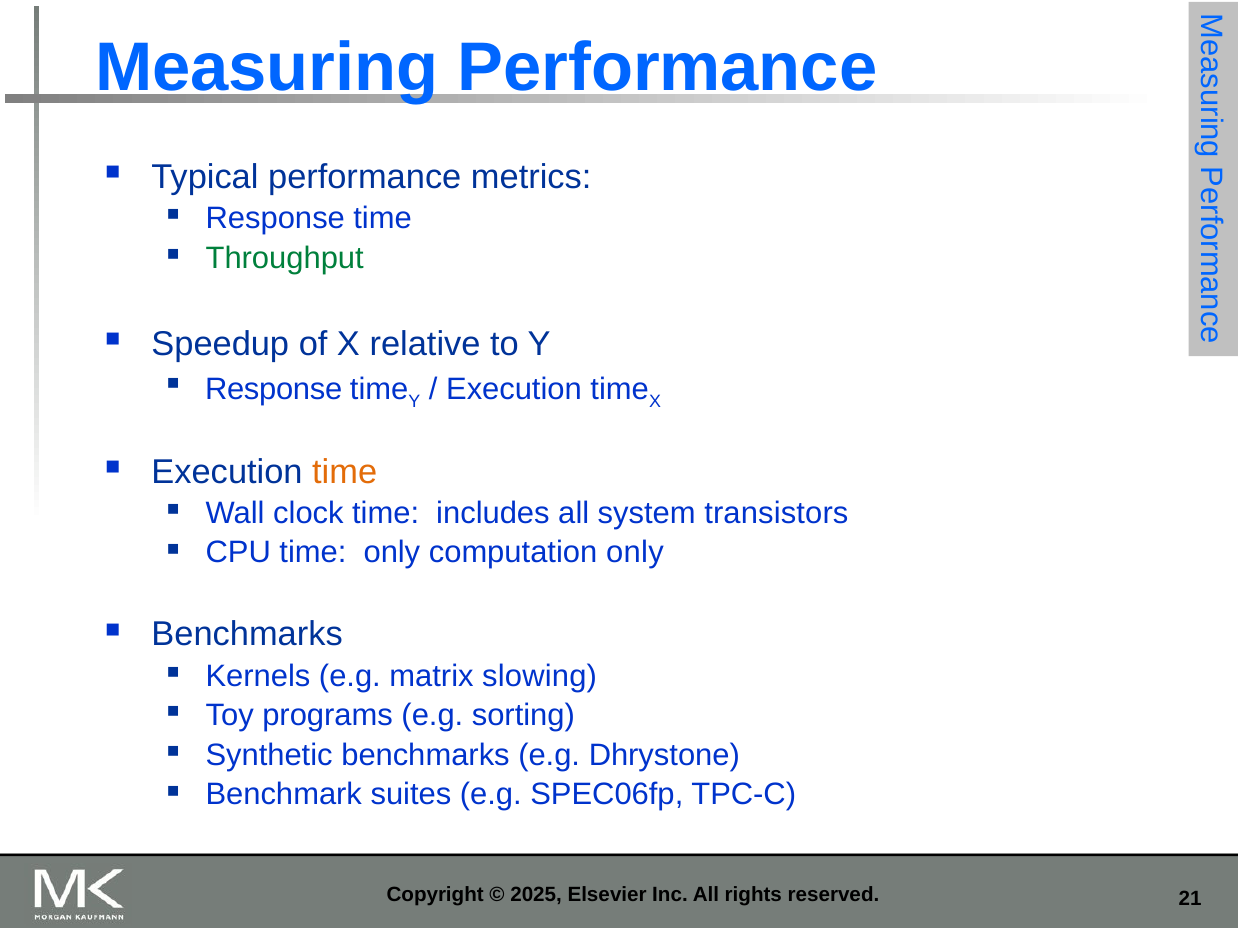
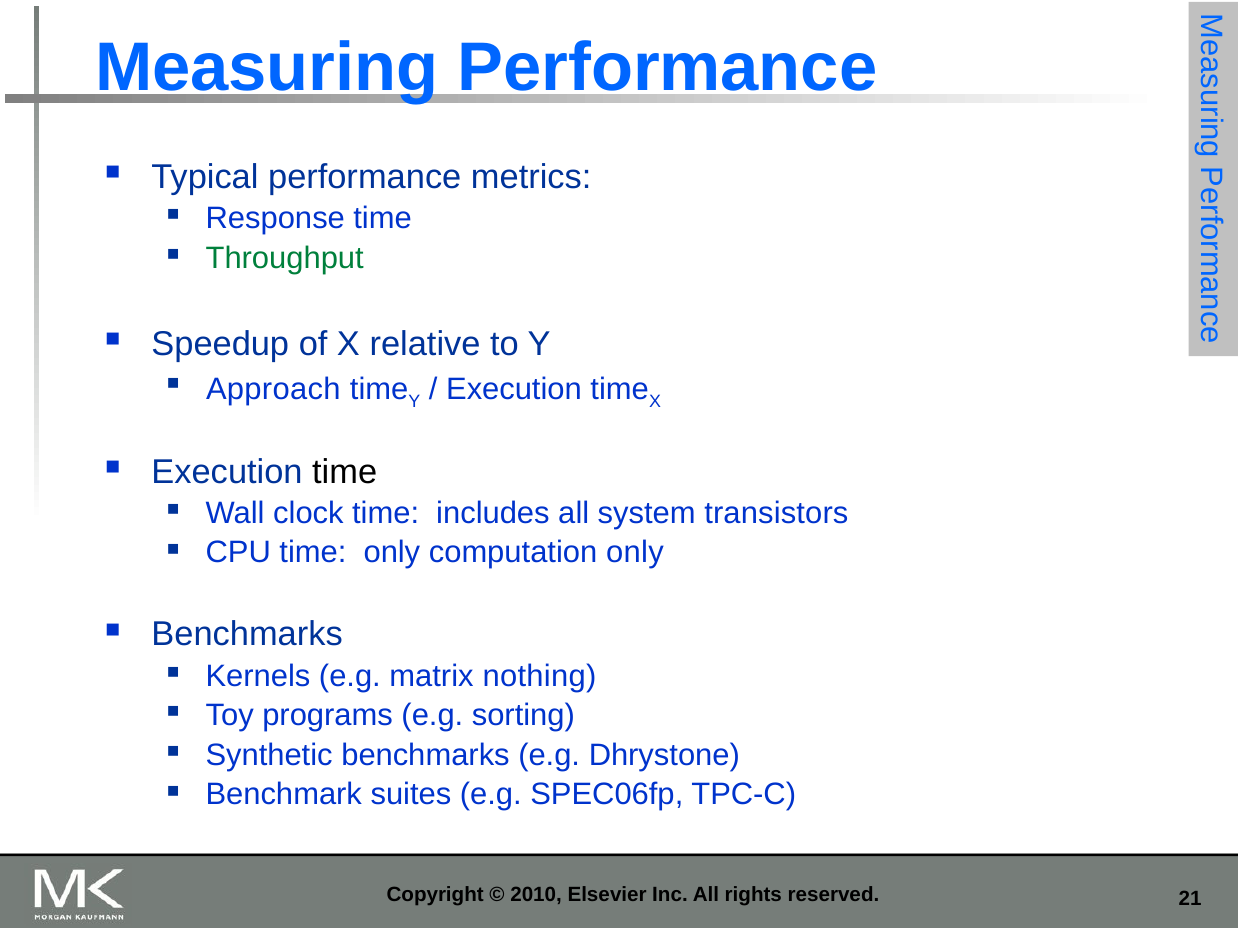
Response: Response -> Approach (273, 389)
time colour: orange -> black (345, 472)
slowing: slowing -> nothing (539, 676)
2025: 2025 -> 2010 (536, 895)
